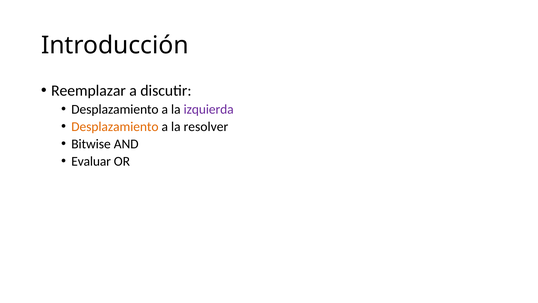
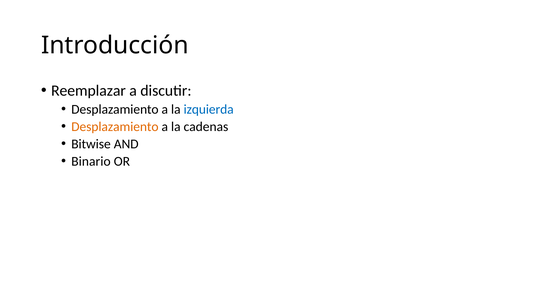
izquierda colour: purple -> blue (209, 109)
resolver: resolver -> cadenas (206, 126)
Evaluar: Evaluar -> Binario (91, 161)
